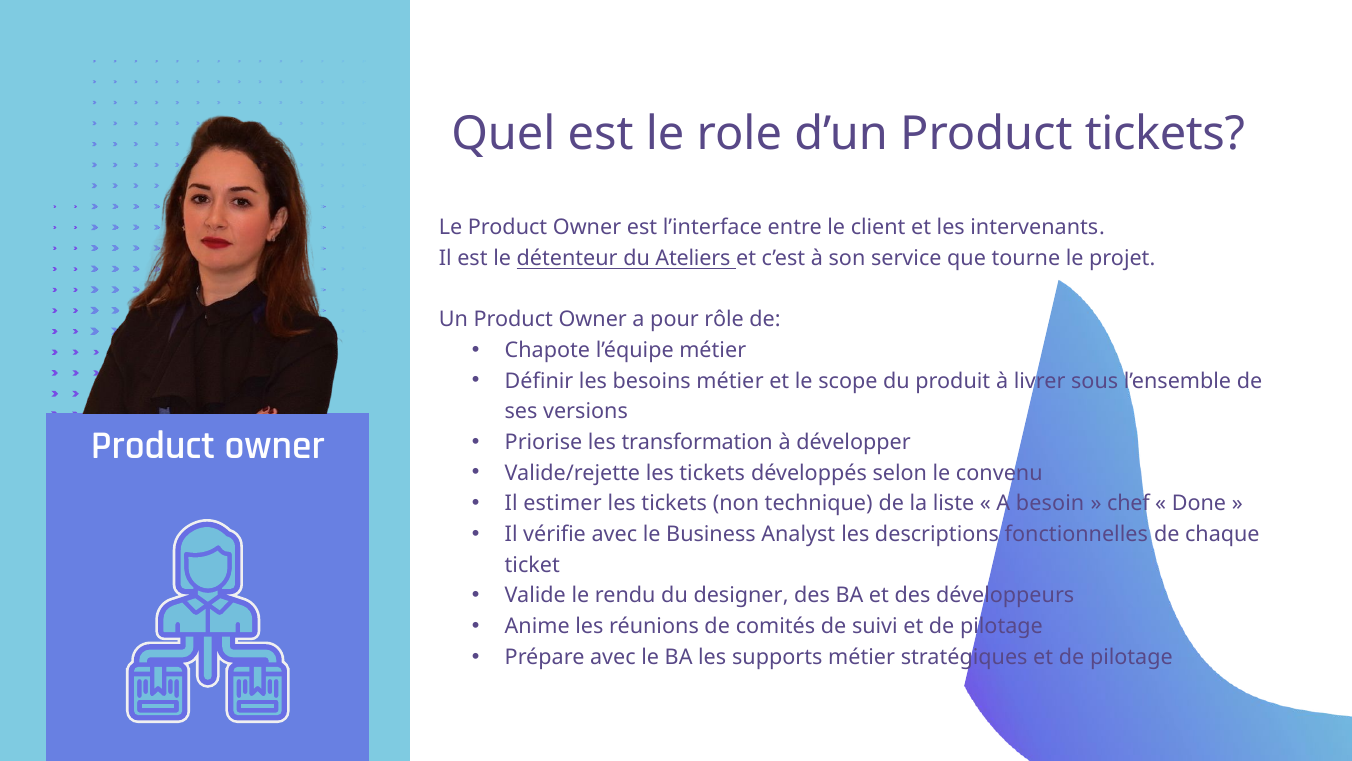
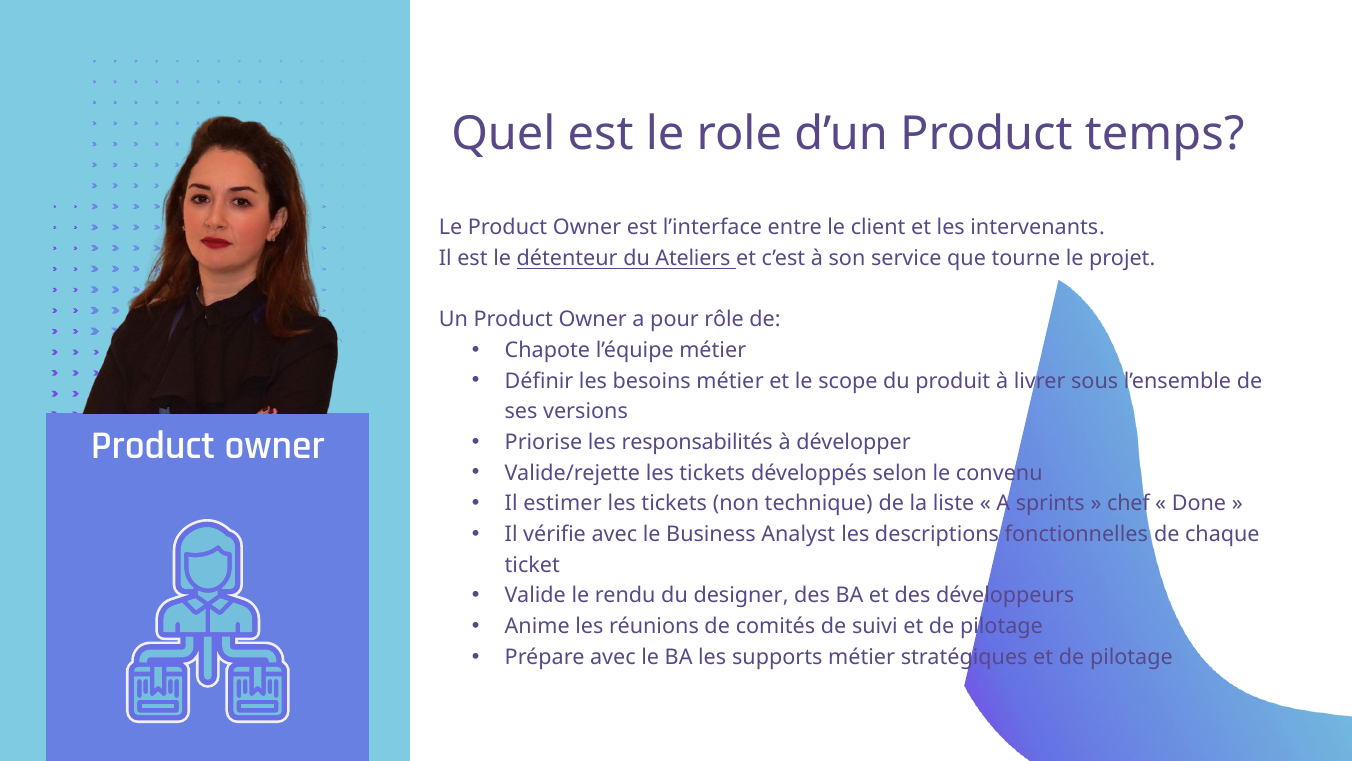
Product tickets: tickets -> temps (1165, 134)
transformation: transformation -> responsabilités (697, 442)
besoin: besoin -> sprints (1050, 503)
